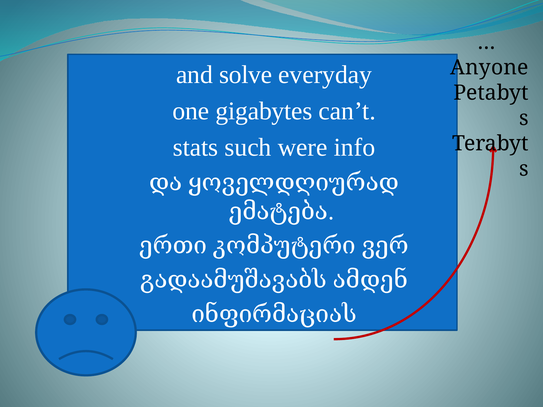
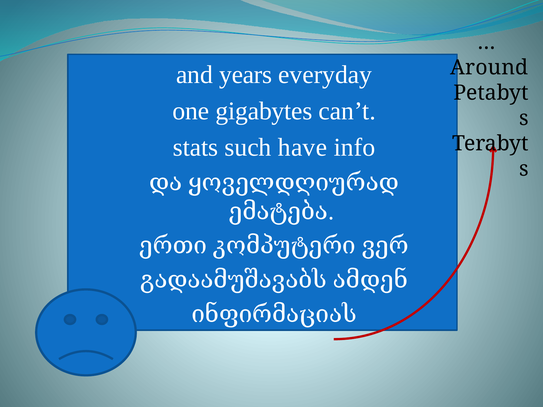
Anyone: Anyone -> Around (489, 68)
solve: solve -> years (246, 75)
were: were -> have (303, 148)
